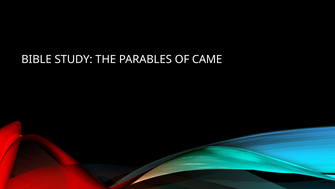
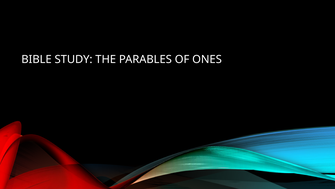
CAME: CAME -> ONES (207, 59)
